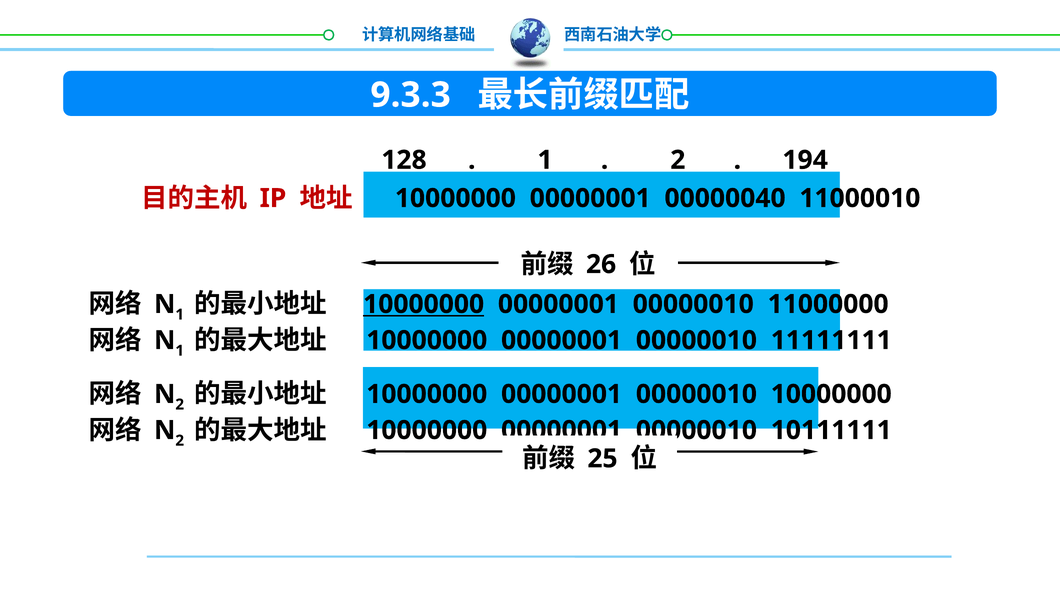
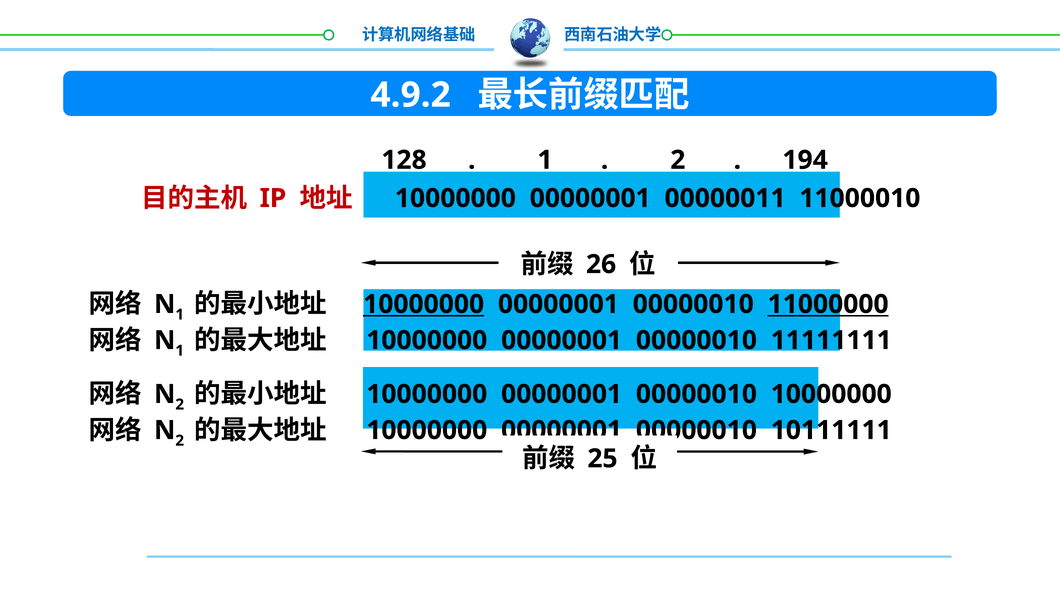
9.3.3: 9.3.3 -> 4.9.2 (411, 95)
00000040: 00000040 -> 00000011 (725, 198)
11000000 underline: none -> present (828, 304)
